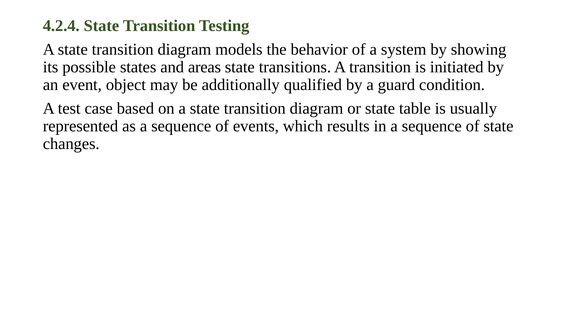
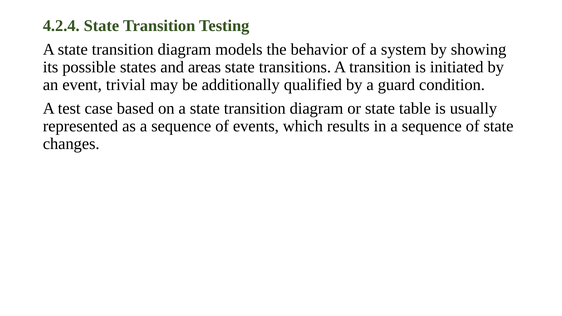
object: object -> trivial (126, 85)
